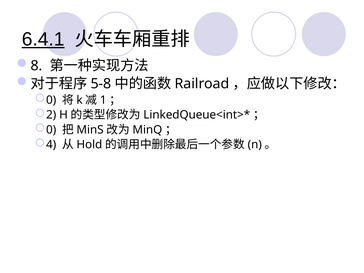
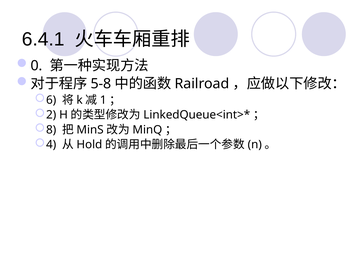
6.4.1 underline: present -> none (43, 39)
8: 8 -> 0 (37, 66)
0: 0 -> 6 (51, 100)
0: 0 -> 8 (51, 130)
